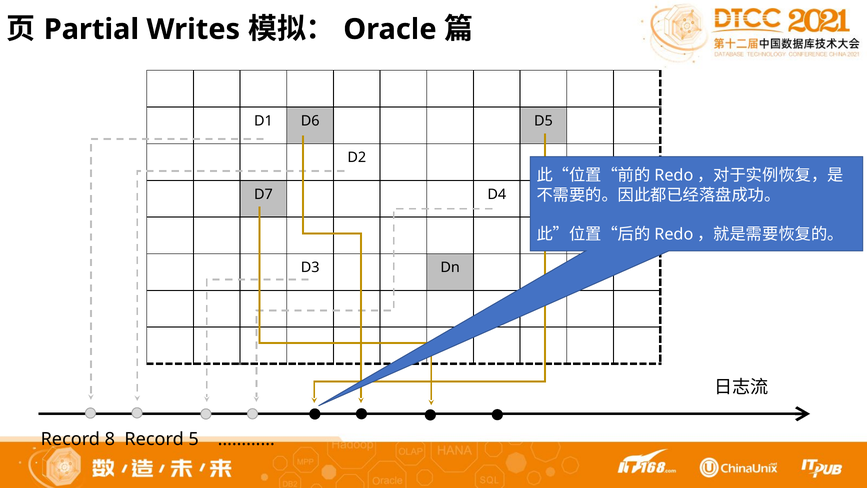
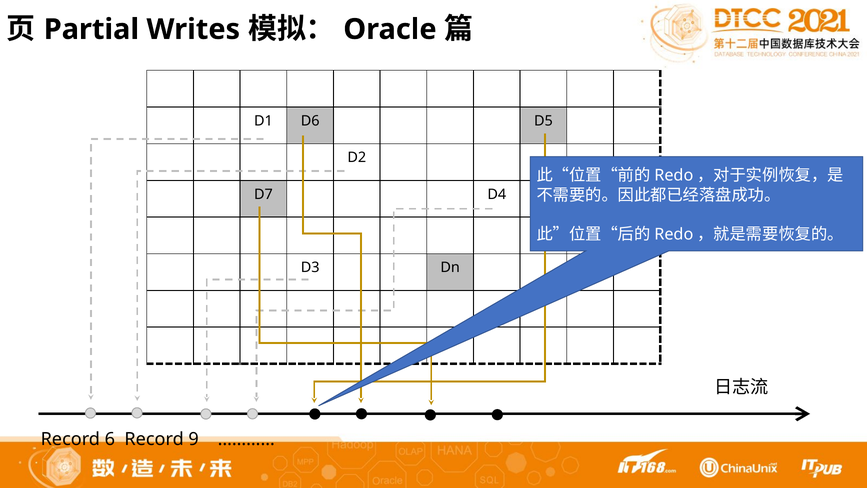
8: 8 -> 6 (110, 439)
5: 5 -> 9 (194, 439)
